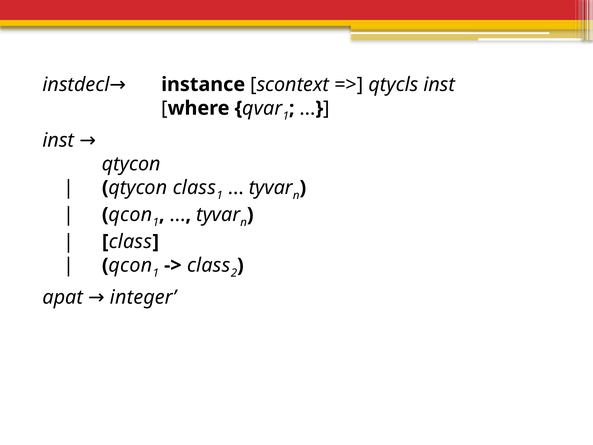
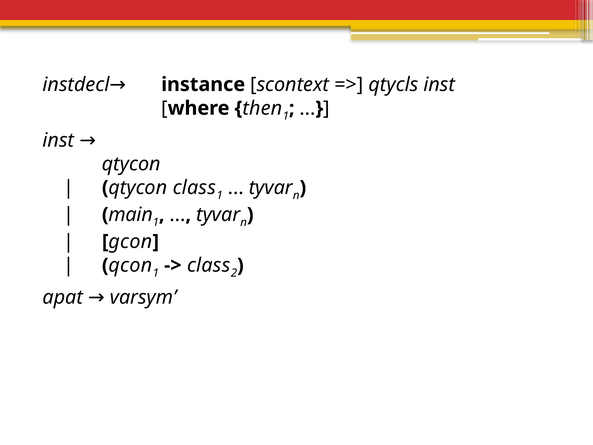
qvar: qvar -> then (262, 108)
qcon: qcon -> main (131, 215)
class: class -> gcon (130, 242)
integer: integer -> varsym (143, 297)
